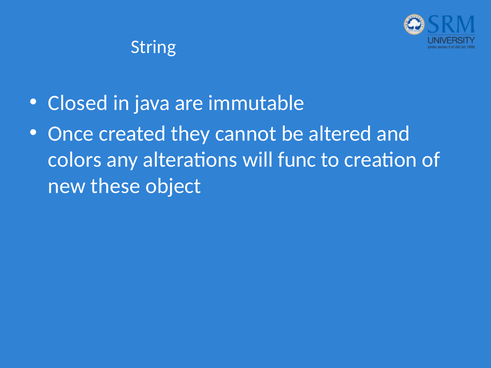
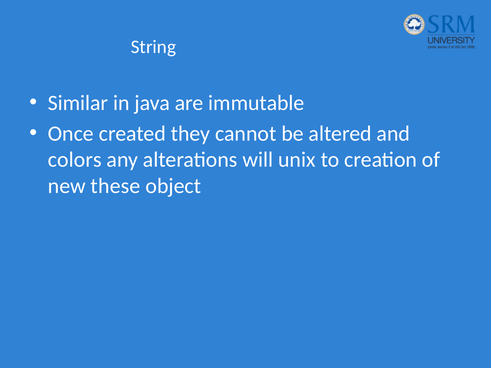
Closed: Closed -> Similar (78, 103)
func: func -> unix (297, 160)
